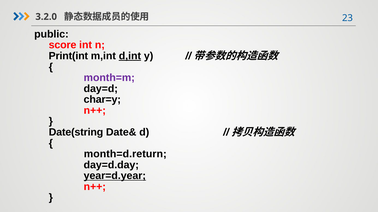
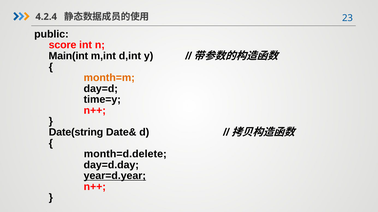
3.2.0: 3.2.0 -> 4.2.4 (46, 17)
Print(int: Print(int -> Main(int (68, 56)
d,int underline: present -> none (130, 56)
month=m colour: purple -> orange (109, 78)
char=y: char=y -> time=y (102, 100)
month=d.return: month=d.return -> month=d.delete (125, 154)
